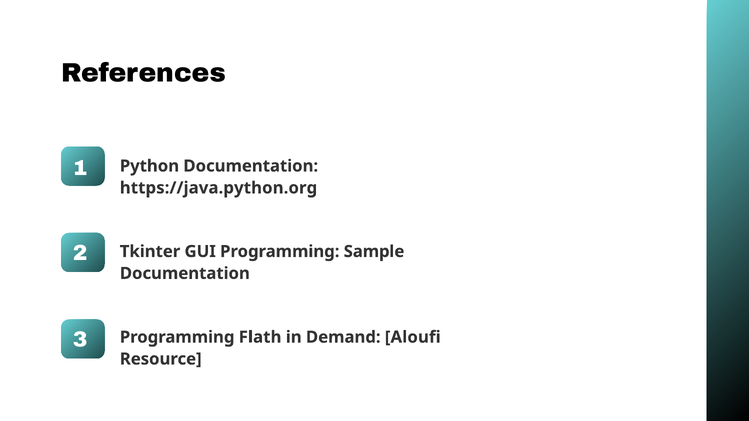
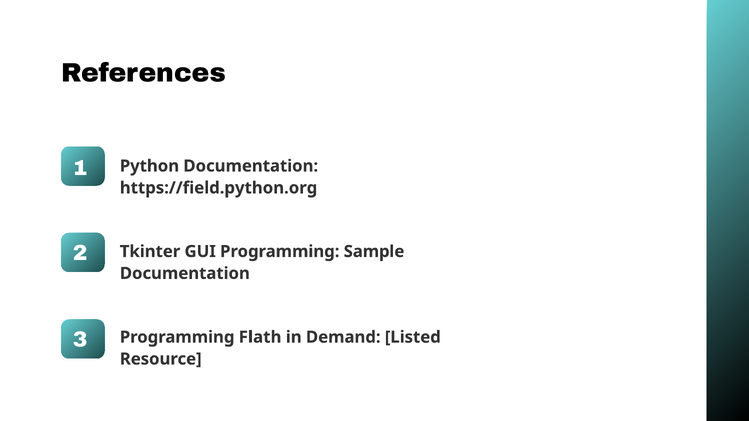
https://java.python.org: https://java.python.org -> https://field.python.org (219, 188)
Aloufi: Aloufi -> Listed (413, 337)
